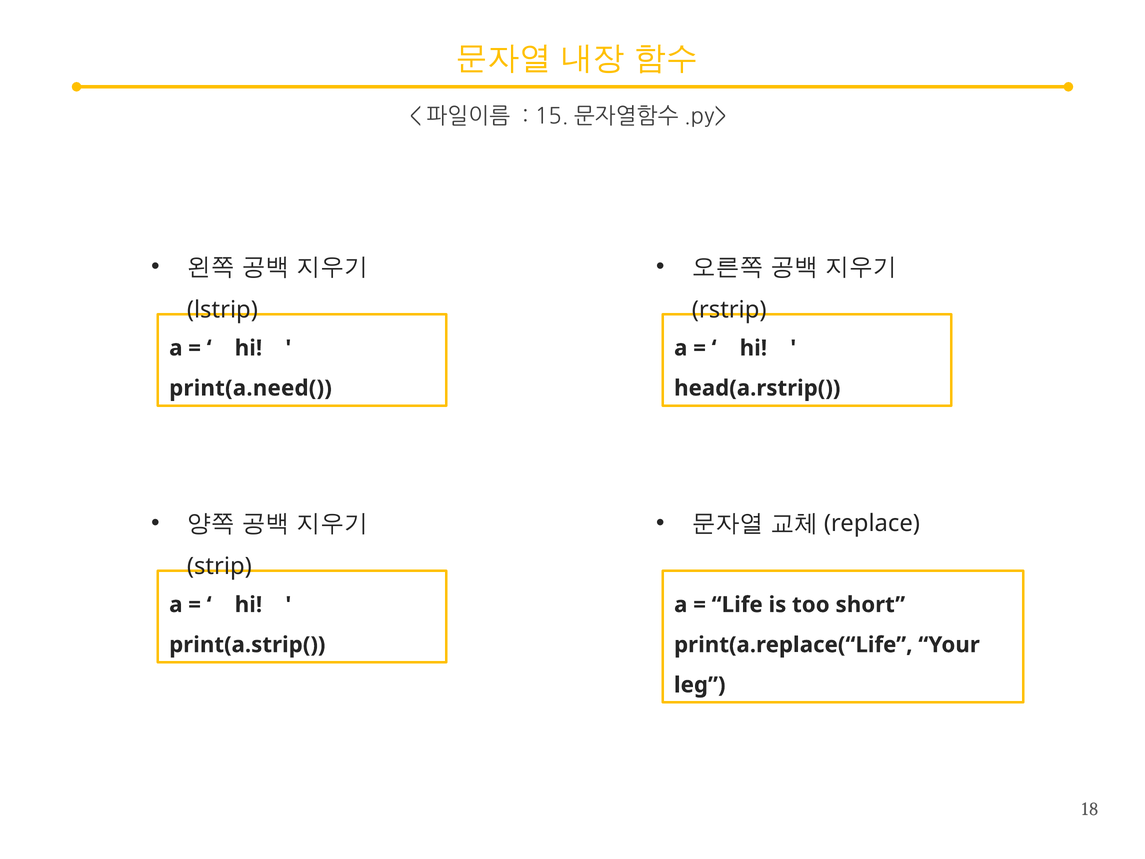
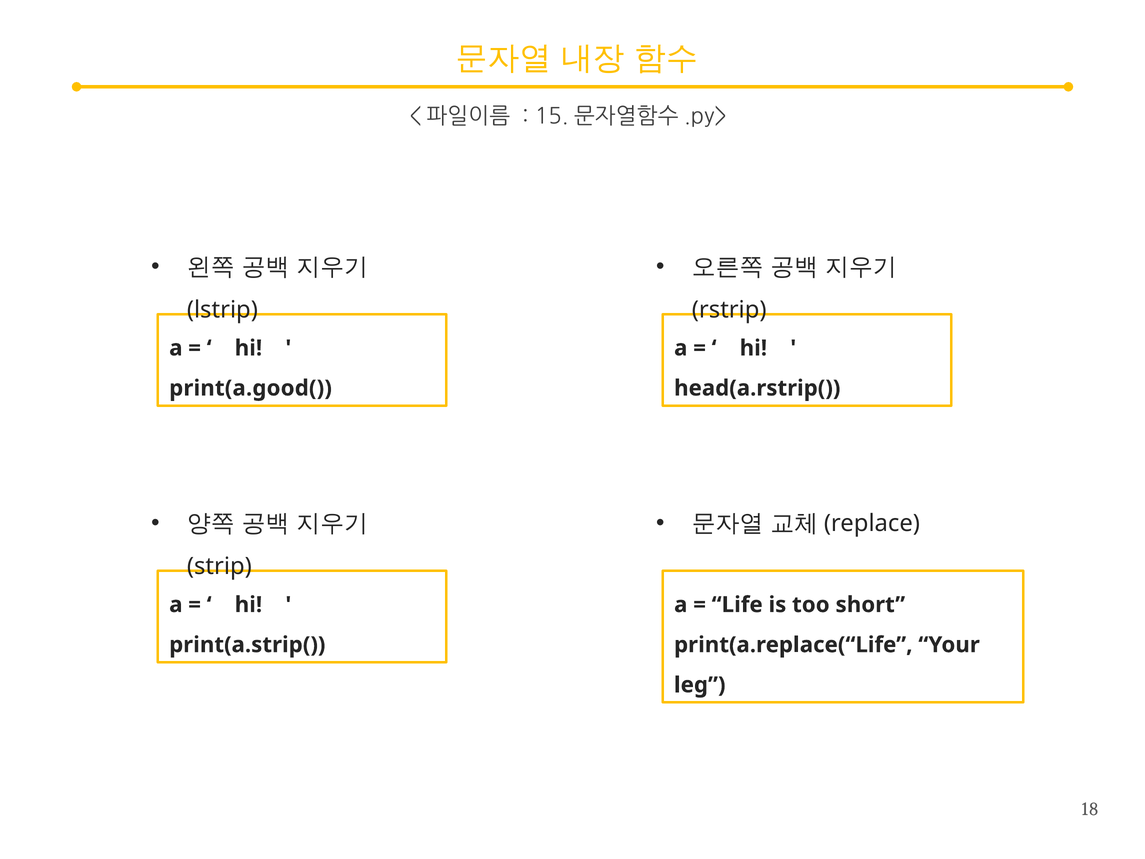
print(a.need(: print(a.need( -> print(a.good( (251, 388)
